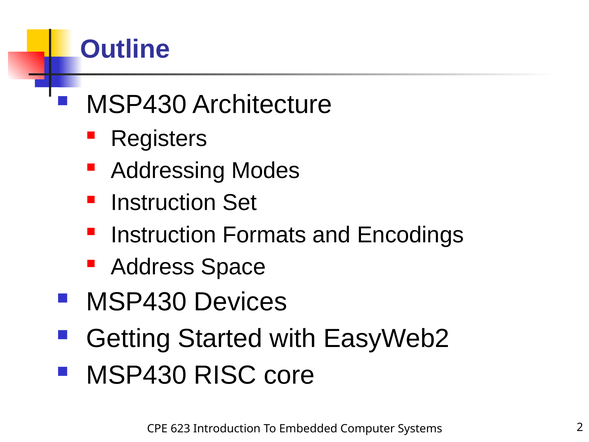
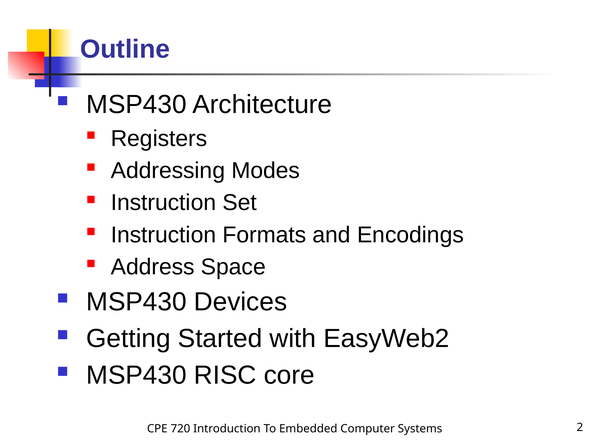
623: 623 -> 720 (180, 428)
